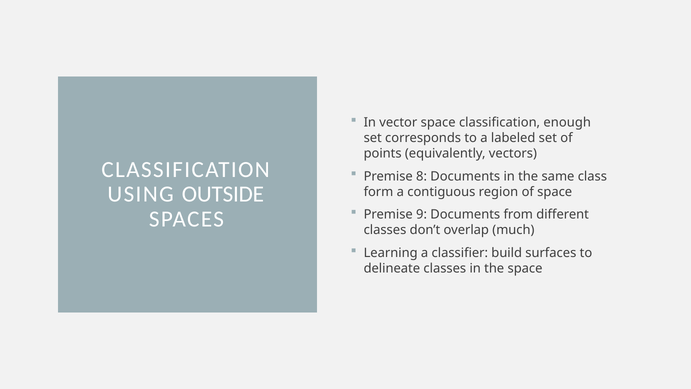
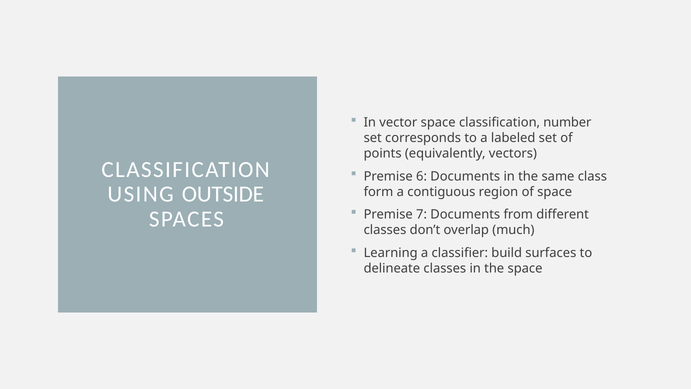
enough: enough -> number (567, 122)
8: 8 -> 6 (422, 176)
9: 9 -> 7 (422, 214)
